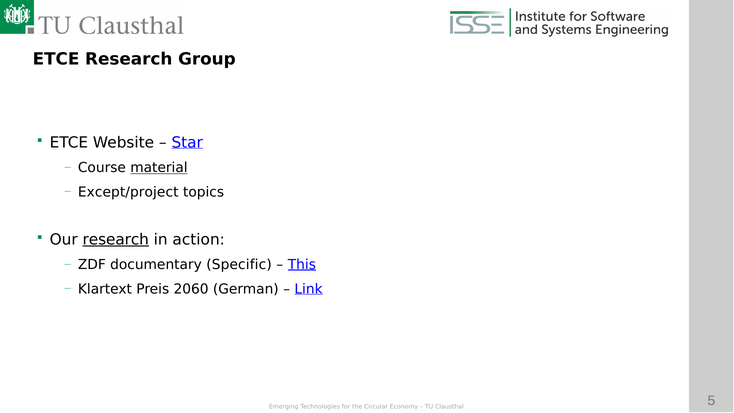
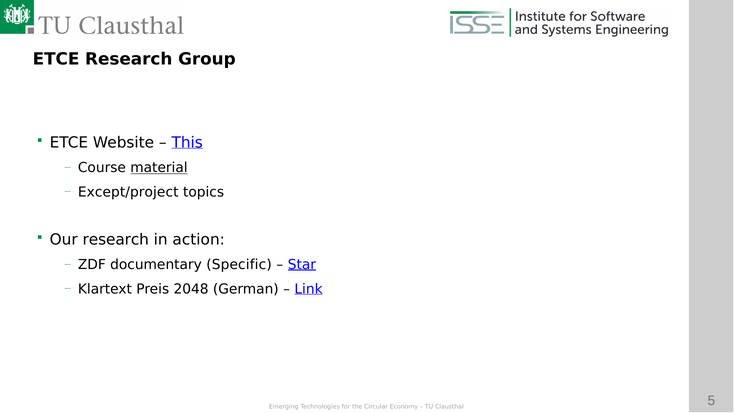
Star: Star -> This (187, 143)
research underline: present -> none (116, 239)
This: This -> Star (302, 265)
2060: 2060 -> 2048 (191, 289)
